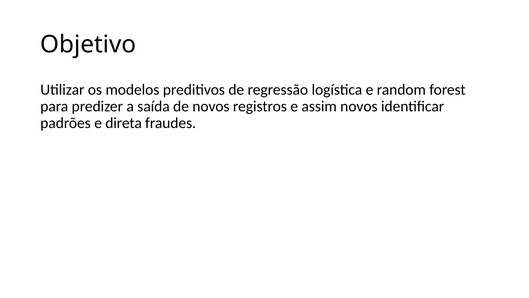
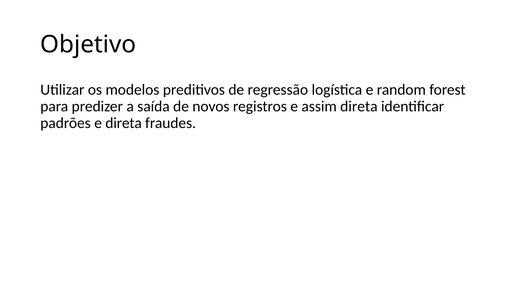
assim novos: novos -> direta (359, 106)
